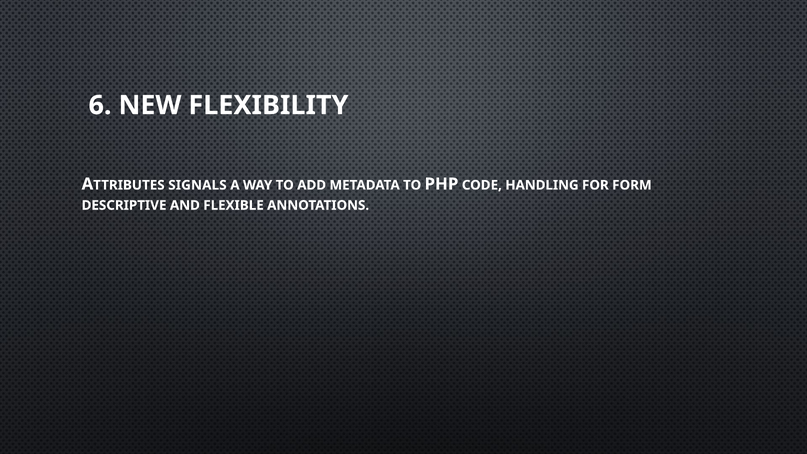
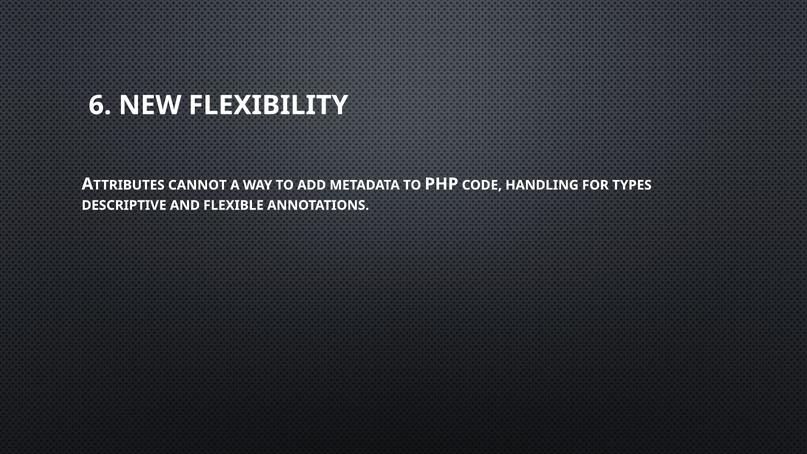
SIGNALS: SIGNALS -> CANNOT (197, 185)
FORM: FORM -> TYPES (632, 185)
